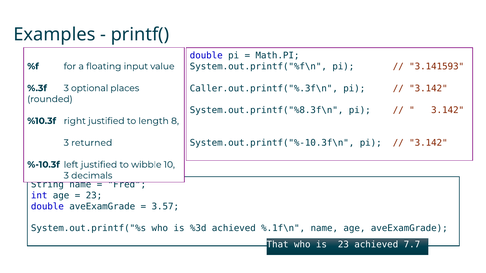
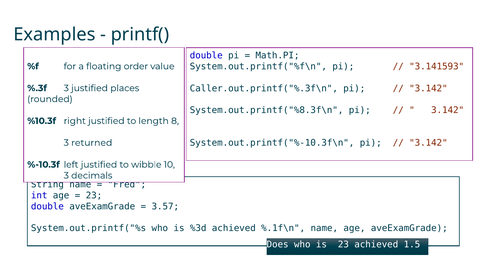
input: input -> order (136, 66)
3 optional: optional -> justified (90, 88)
That: That -> Does (278, 245)
7.7: 7.7 -> 1.5 (412, 245)
